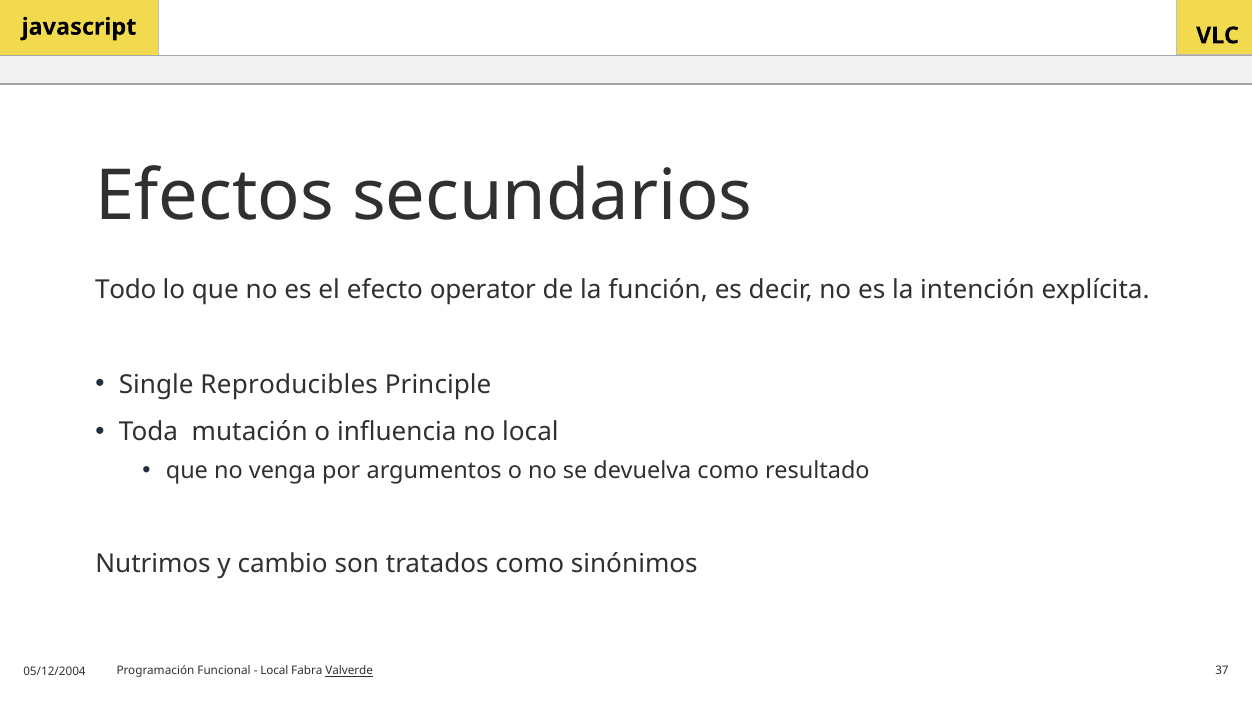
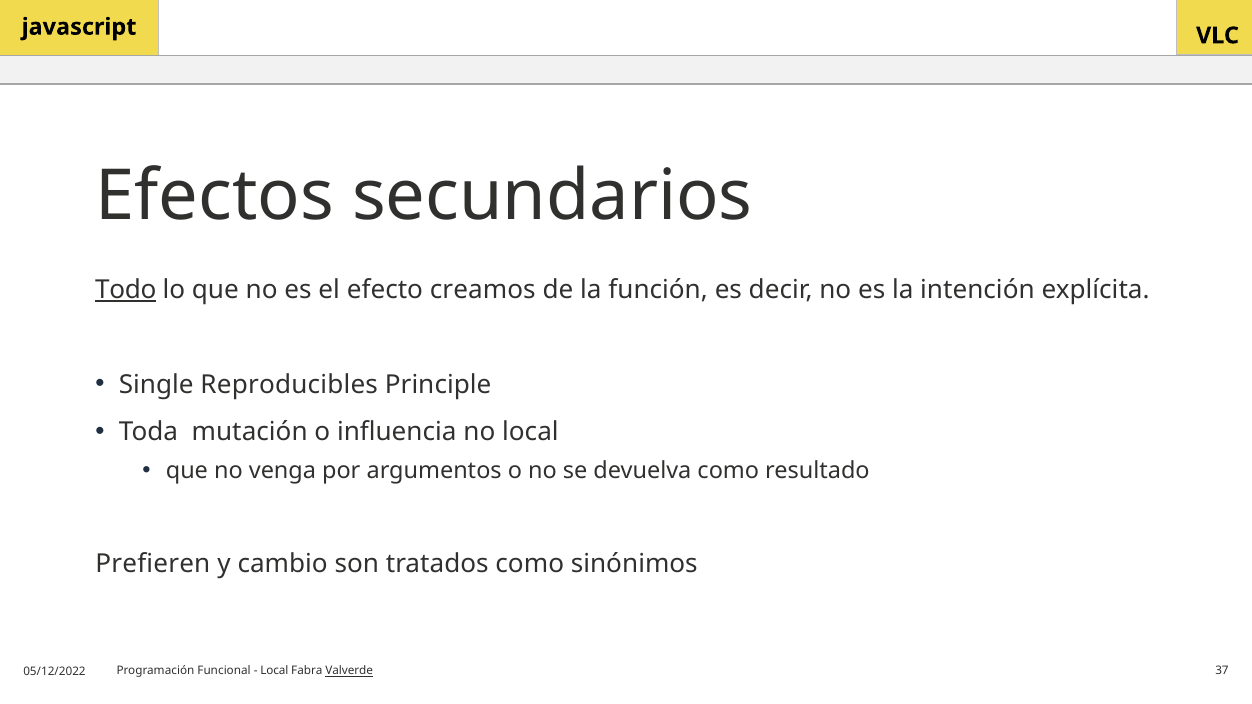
Todo underline: none -> present (126, 290)
operator: operator -> creamos (483, 290)
Nutrimos: Nutrimos -> Prefieren (153, 564)
05/12/2004: 05/12/2004 -> 05/12/2022 (54, 672)
